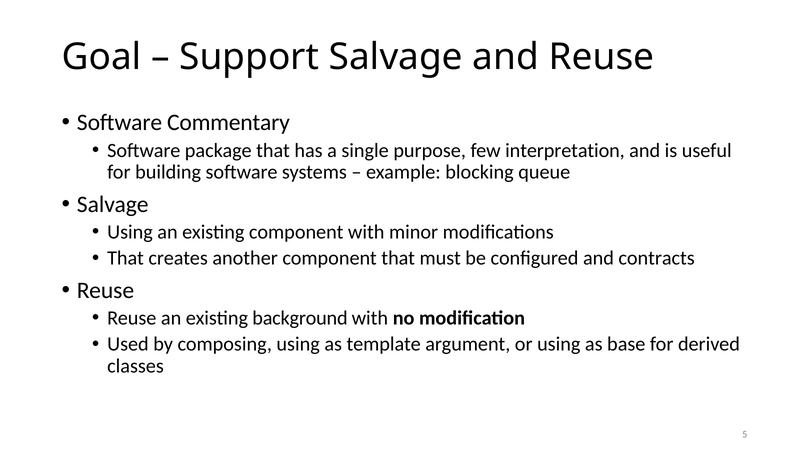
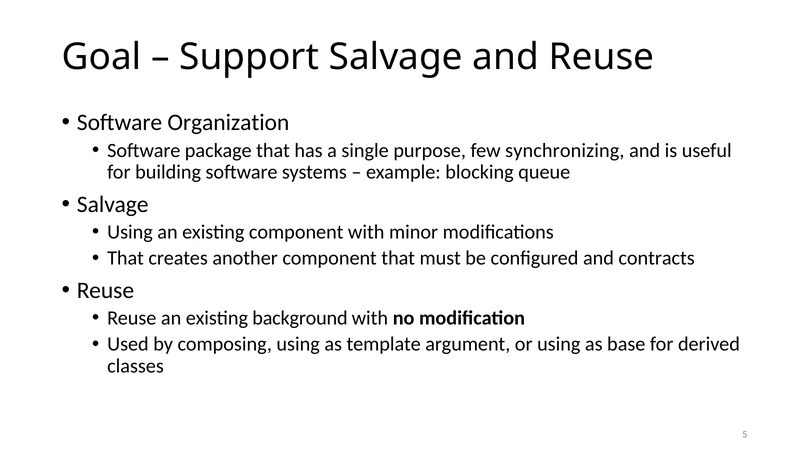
Commentary: Commentary -> Organization (228, 122)
interpretation: interpretation -> synchronizing (565, 150)
